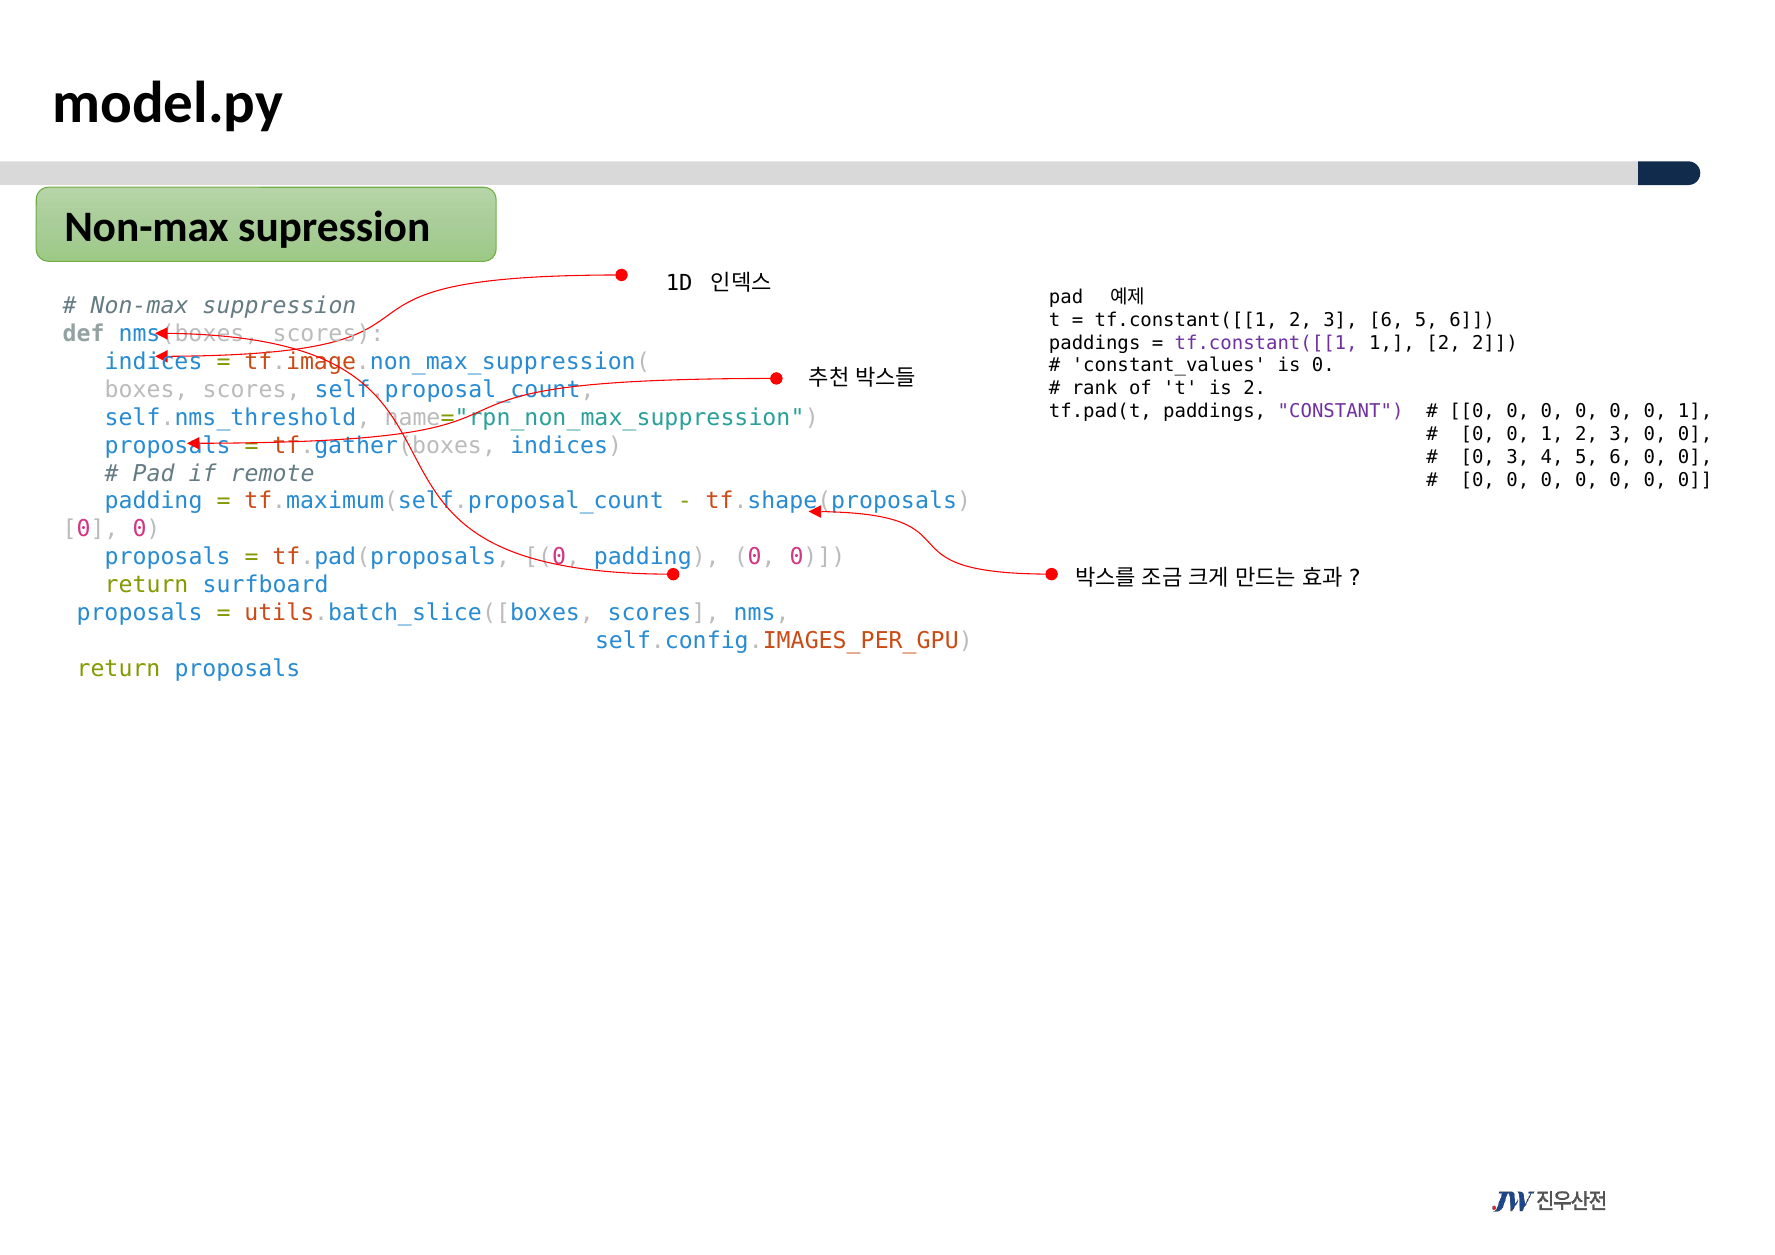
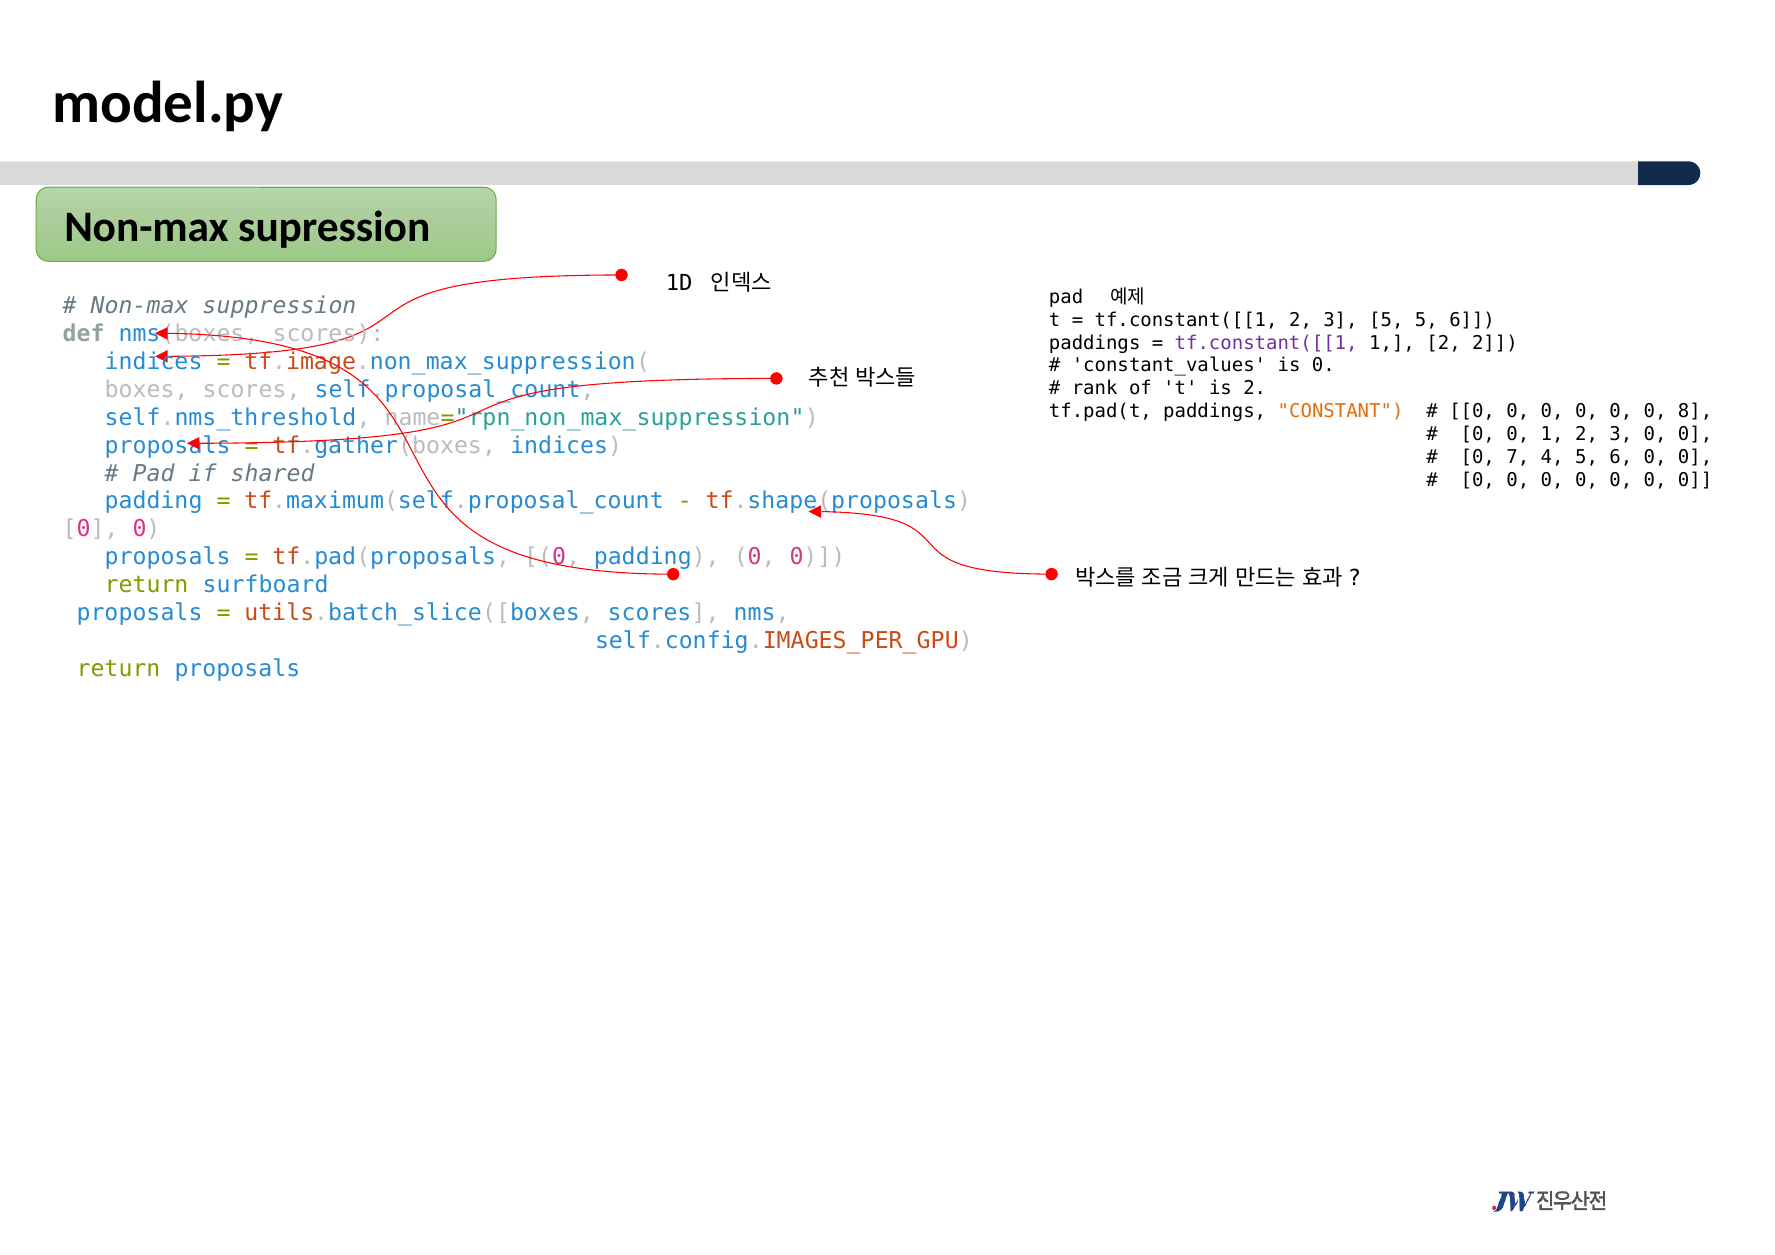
3 6: 6 -> 5 (1386, 320)
CONSTANT colour: purple -> orange (1341, 411)
0 0 0 1: 1 -> 8 (1695, 411)
0 3: 3 -> 7 (1518, 457)
remote: remote -> shared (273, 473)
